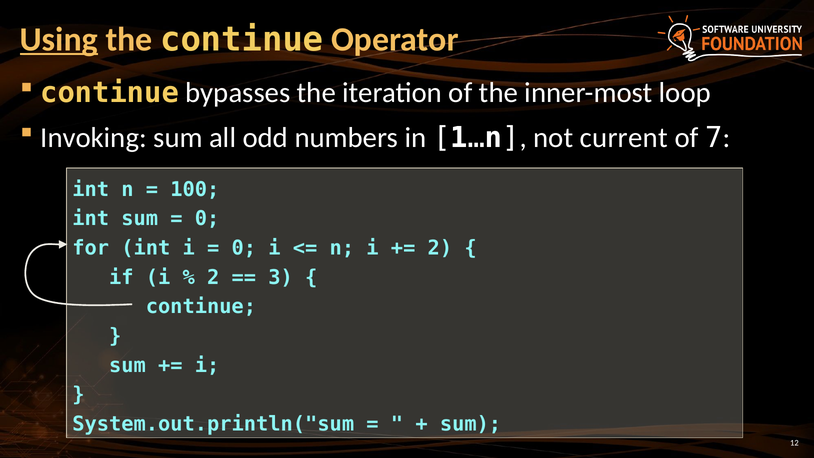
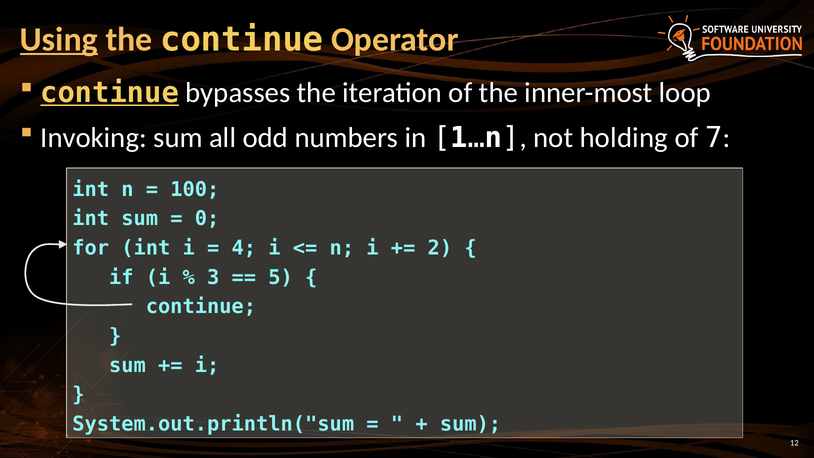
continue underline: none -> present (110, 93)
current: current -> holding (624, 138)
0: 0 -> 4 (244, 248)
2: 2 -> 3 (213, 277)
3: 3 -> 5 (281, 277)
